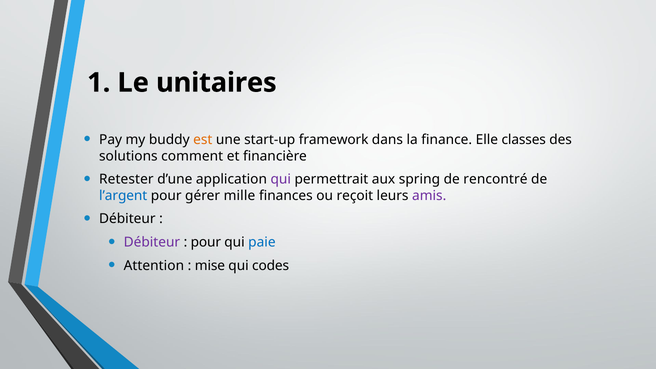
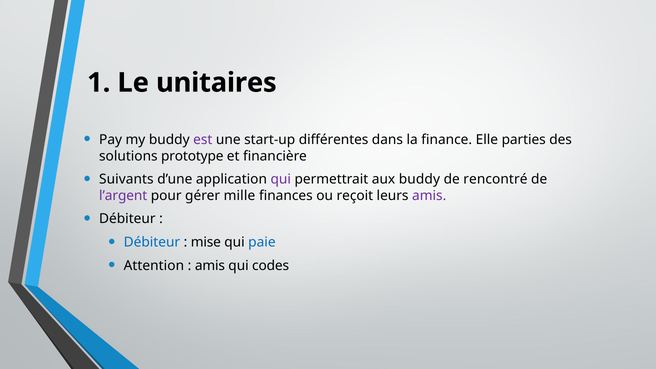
est colour: orange -> purple (203, 140)
framework: framework -> différentes (334, 140)
classes: classes -> parties (524, 140)
comment: comment -> prototype (192, 156)
Retester: Retester -> Suivants (126, 179)
aux spring: spring -> buddy (419, 179)
l’argent colour: blue -> purple (123, 196)
Débiteur colour: purple -> blue (152, 242)
pour: pour -> mise (206, 242)
mise: mise -> amis (210, 266)
